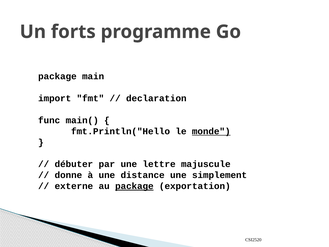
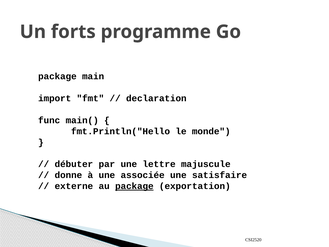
monde underline: present -> none (211, 131)
distance: distance -> associée (143, 175)
simplement: simplement -> satisfaire (220, 175)
